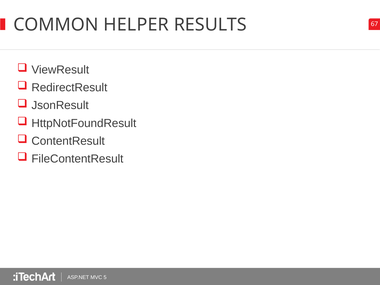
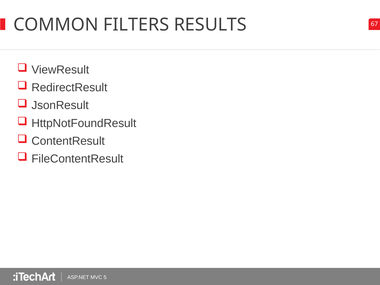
HELPER: HELPER -> FILTERS (136, 25)
